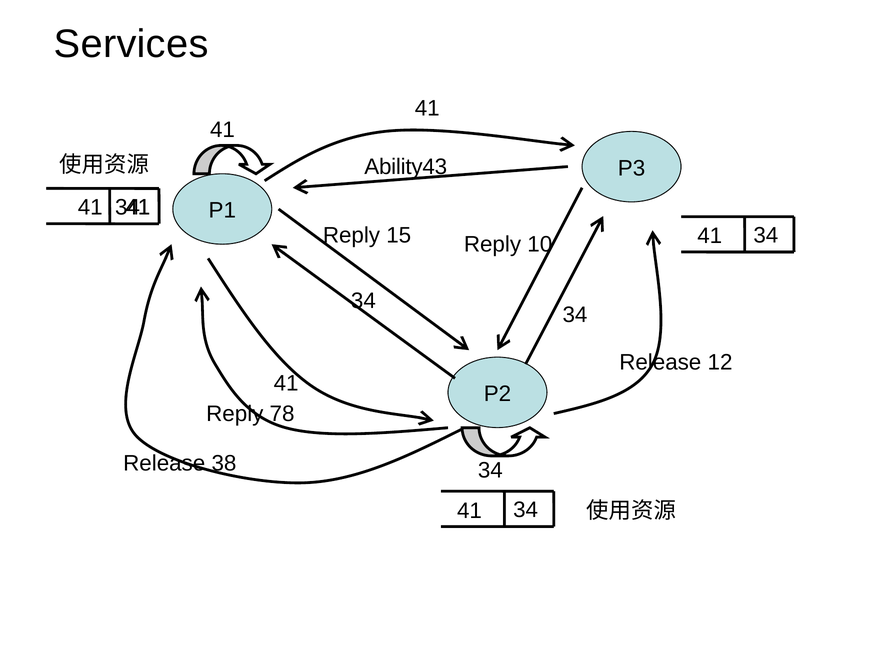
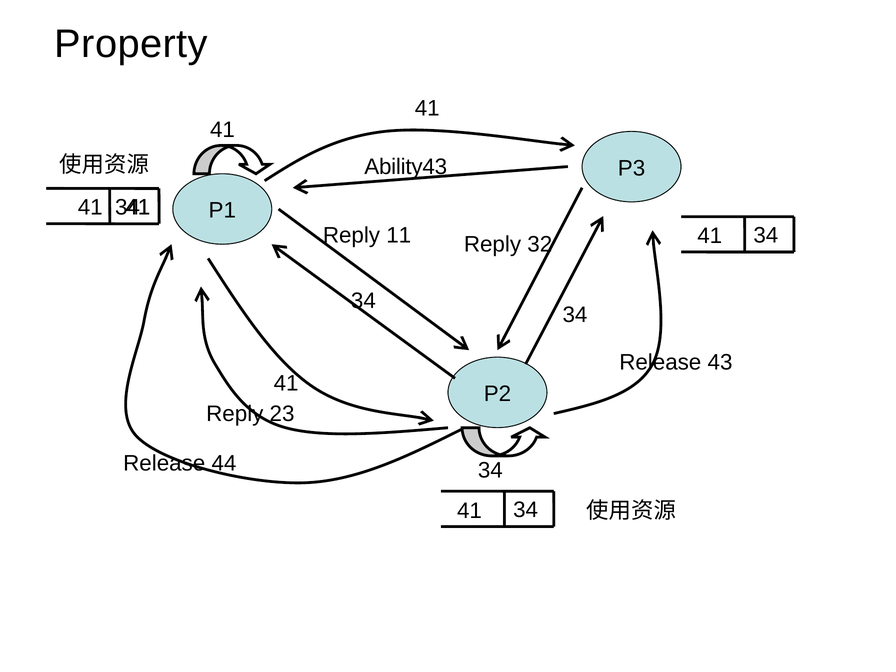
Services: Services -> Property (131, 44)
15: 15 -> 11 (399, 235)
10: 10 -> 32 (540, 244)
12: 12 -> 43 (720, 362)
78: 78 -> 23 (282, 414)
38: 38 -> 44 (224, 463)
